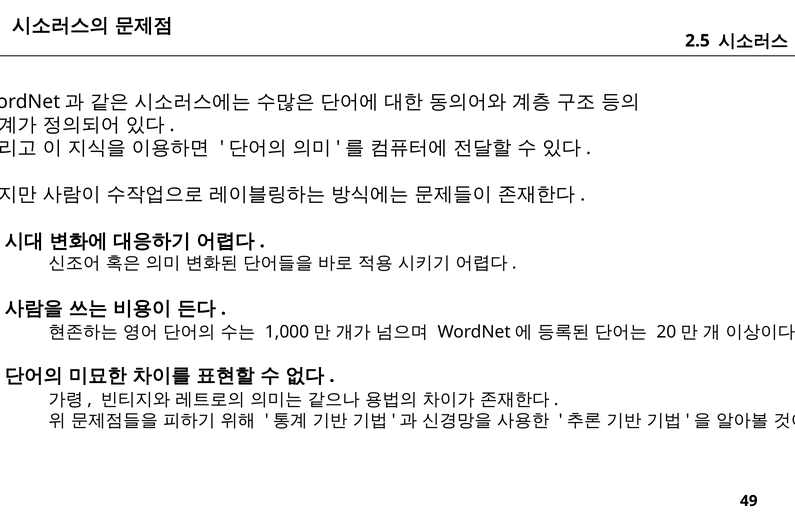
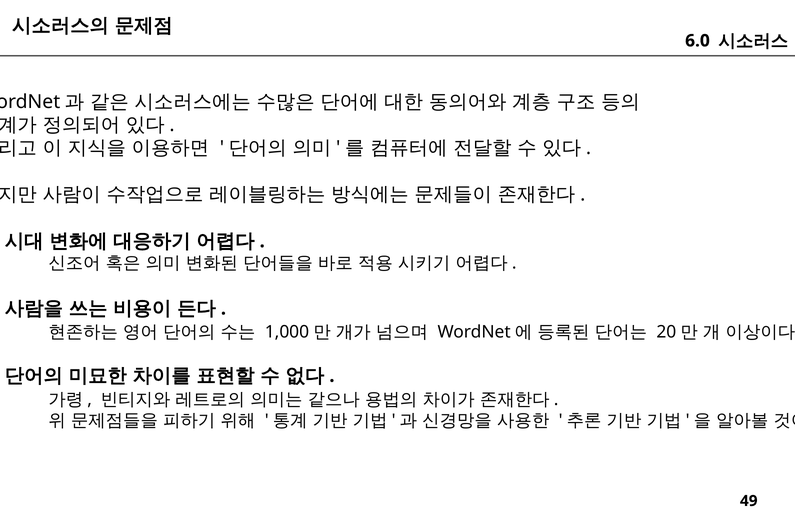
2.5: 2.5 -> 6.0 (697, 41)
